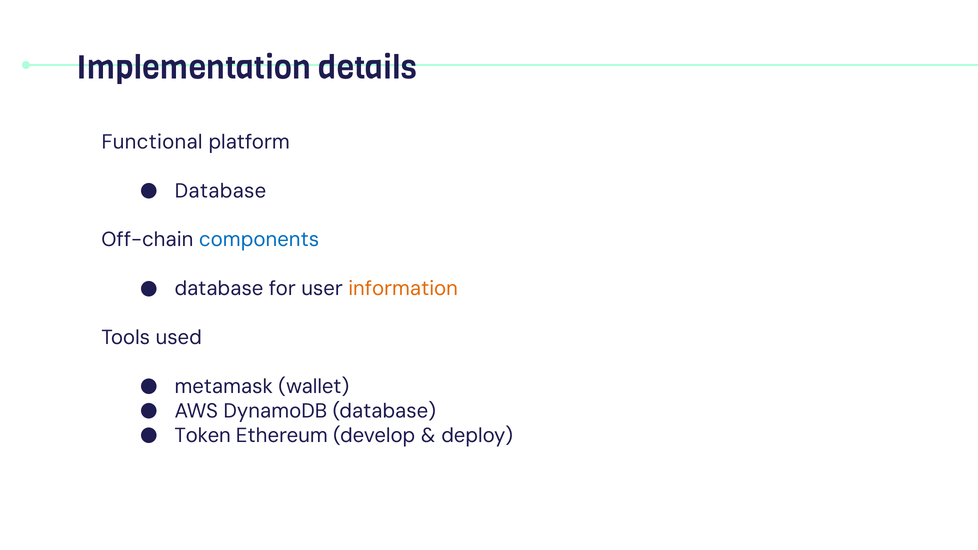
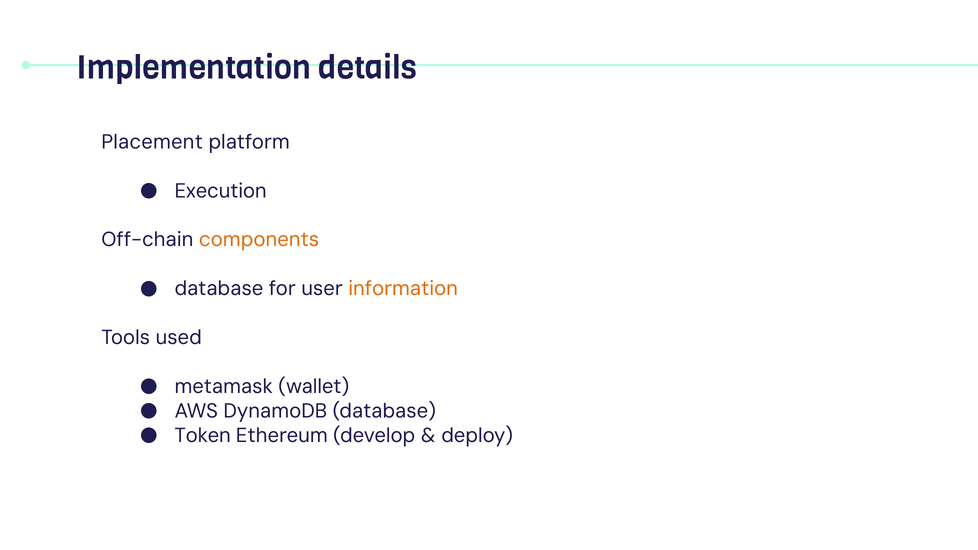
Functional: Functional -> Placement (152, 142)
Database: Database -> Execution (221, 191)
components colour: blue -> orange (259, 240)
